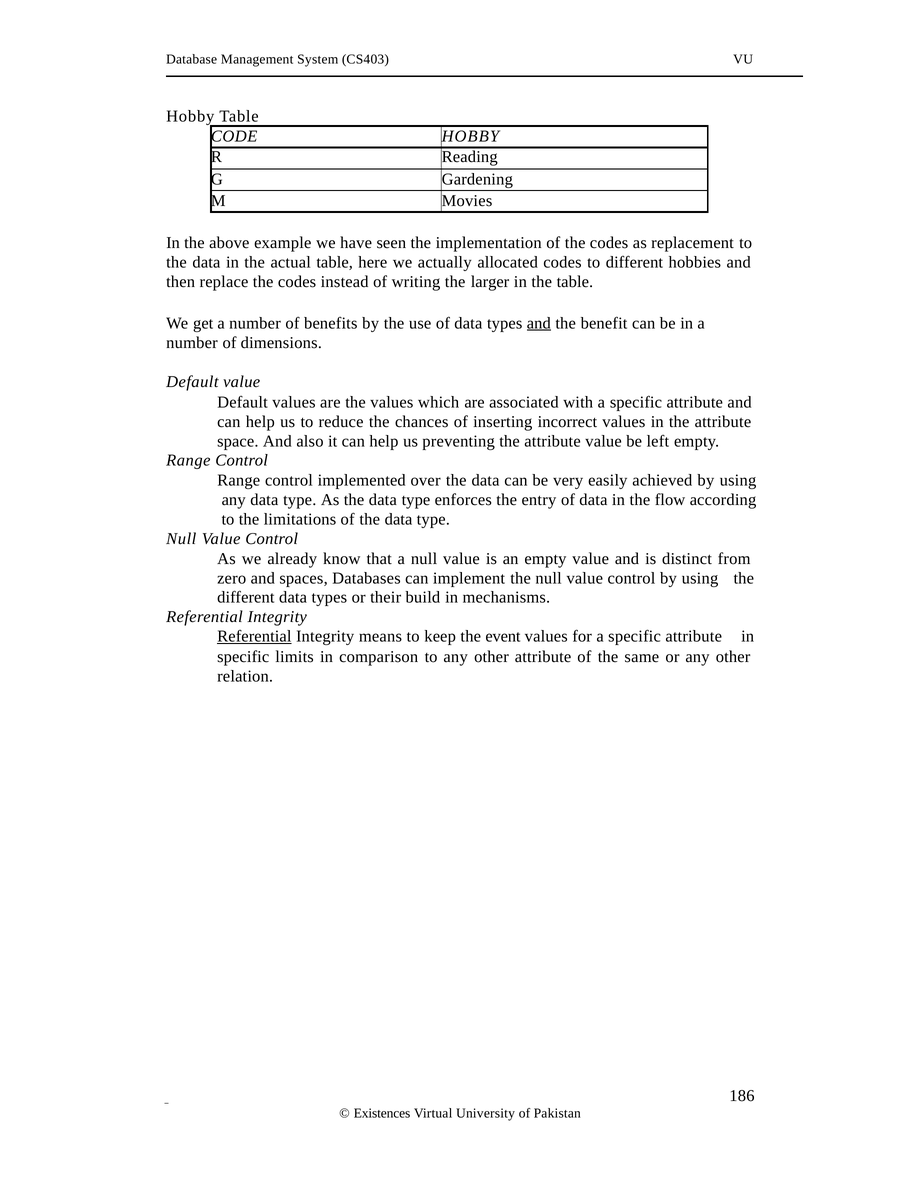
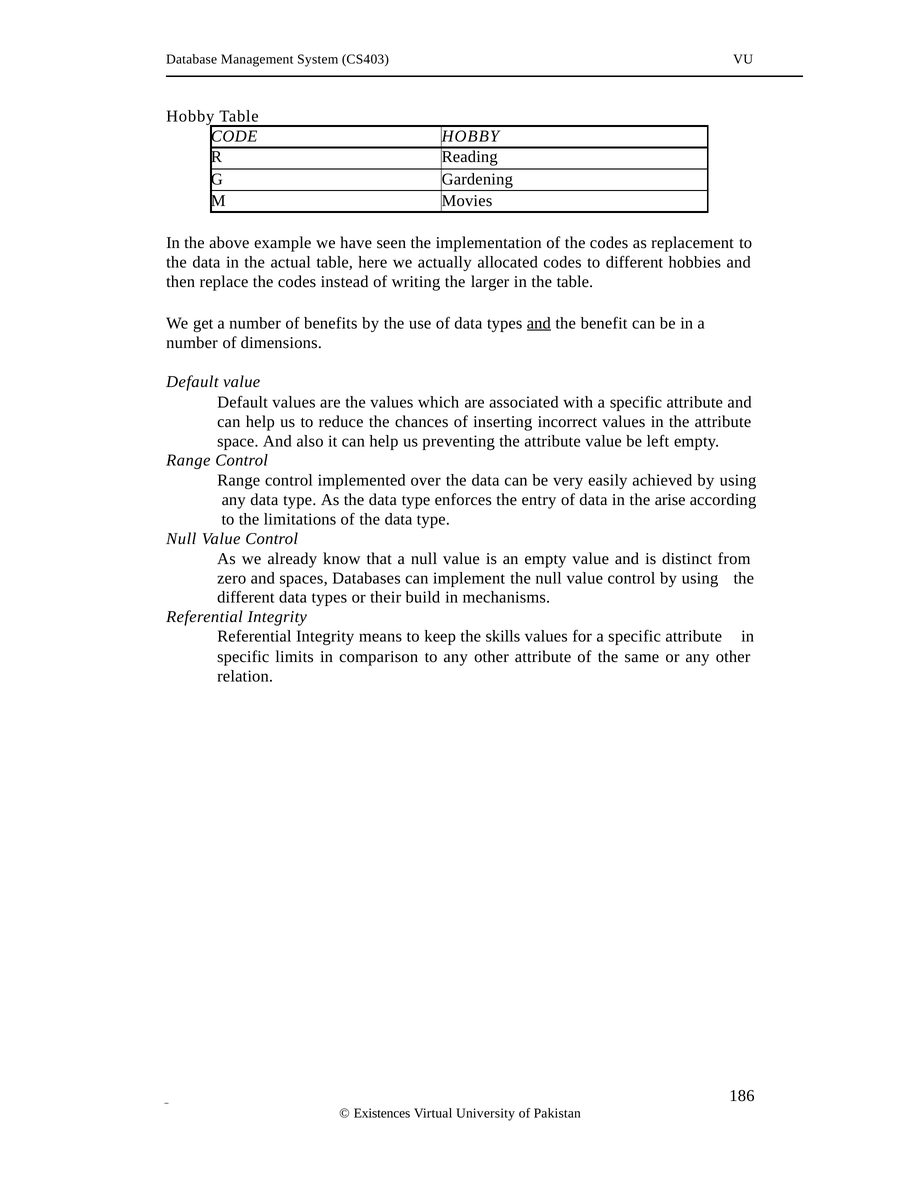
flow: flow -> arise (670, 500)
Referential underline: present -> none (254, 636)
event: event -> skills (503, 636)
